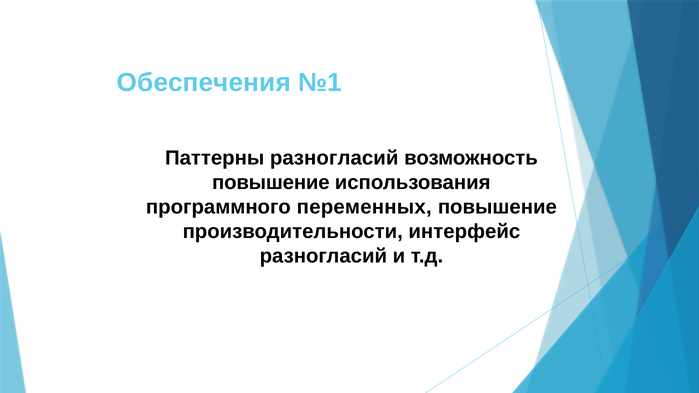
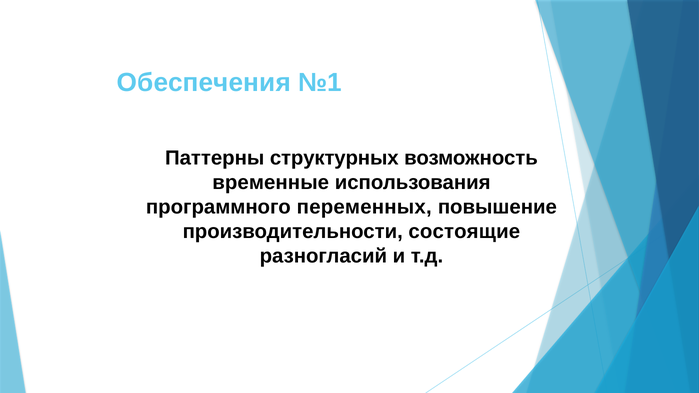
Паттерны разногласий: разногласий -> структурных (334, 158)
повышение: повышение -> временные (271, 183)
интерфейс: интерфейс -> состоящие (464, 232)
